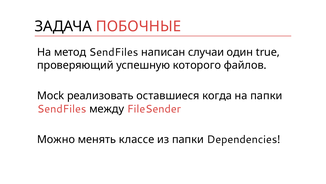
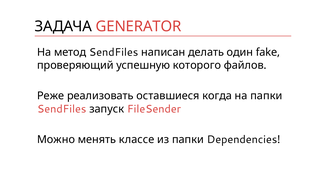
ПОБОЧНЫЕ: ПОБОЧНЫЕ -> GENERATOR (139, 26)
случаи: случаи -> делать (206, 52)
true: true -> fake (268, 52)
Mock: Mock -> Реже (51, 96)
между: между -> запуск (107, 109)
